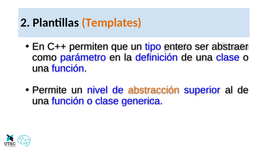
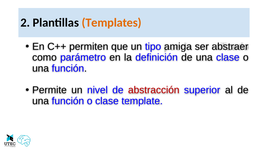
entero: entero -> amiga (178, 46)
abstracción colour: orange -> red (154, 90)
generica: generica -> template (142, 101)
